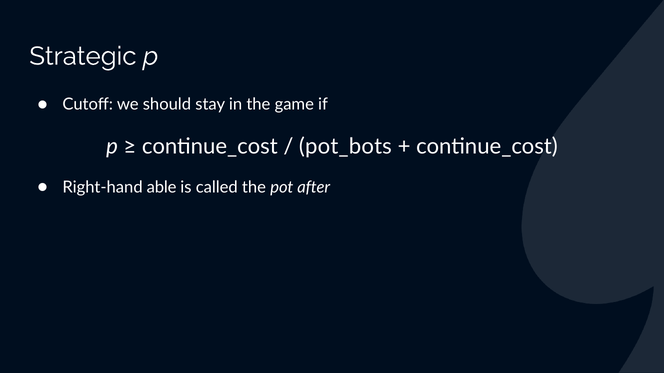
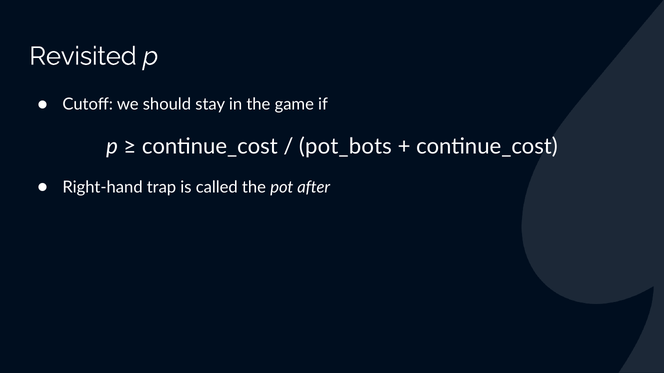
Strategic: Strategic -> Revisited (83, 56)
able: able -> trap (162, 187)
